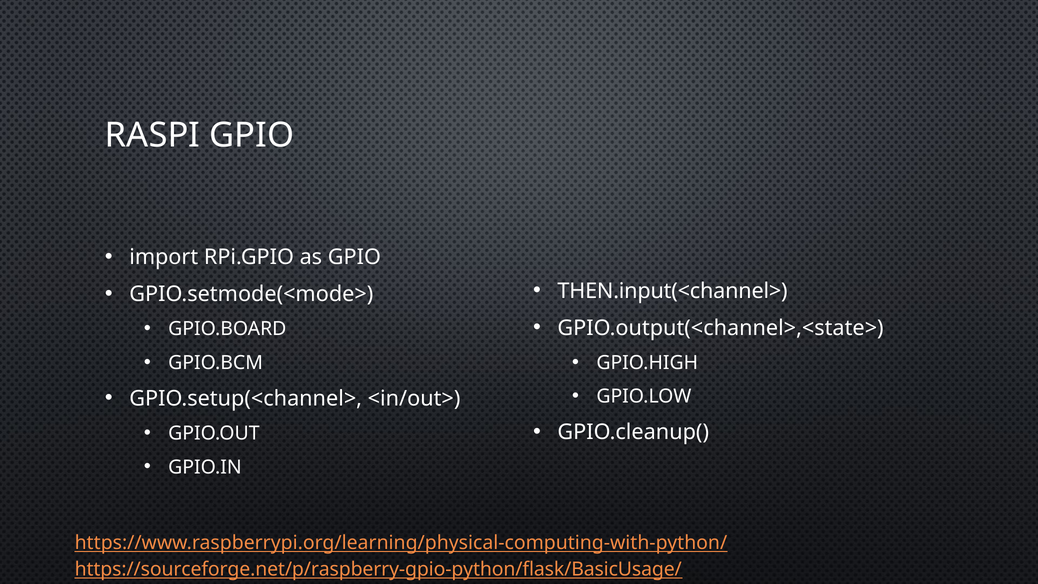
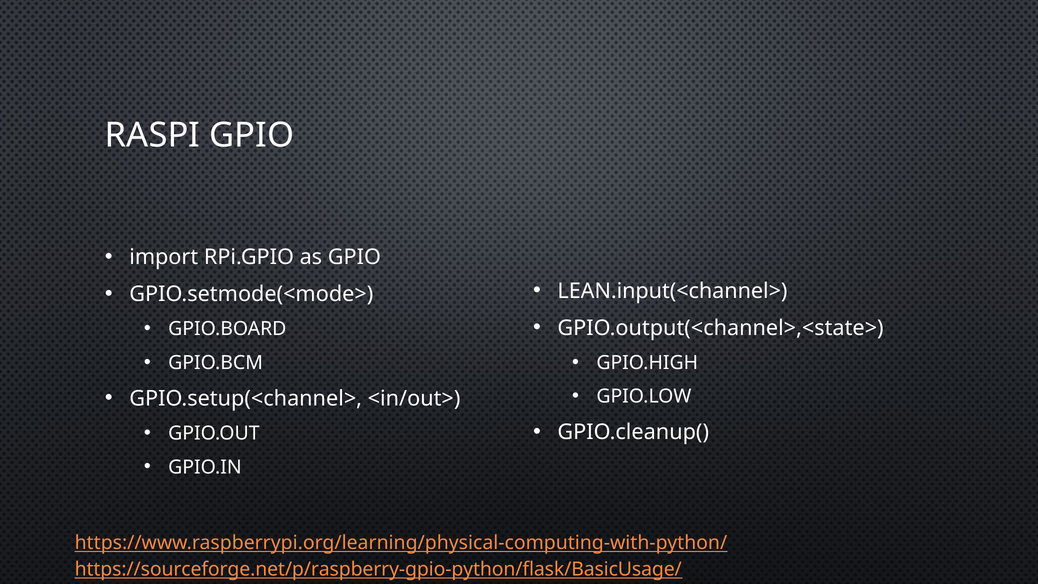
THEN.input(<channel>: THEN.input(<channel> -> LEAN.input(<channel> (672, 291)
